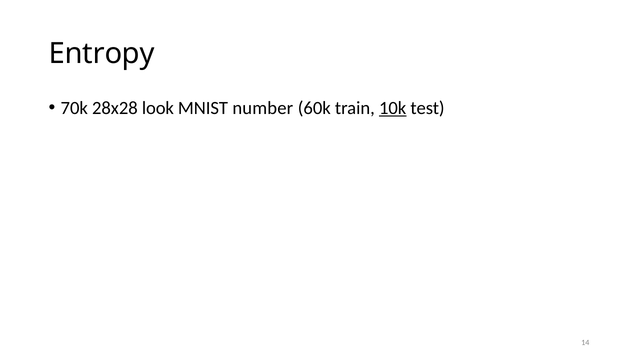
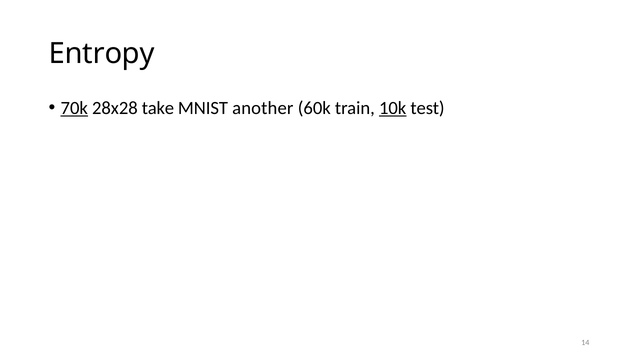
70k underline: none -> present (74, 108)
look: look -> take (158, 108)
number: number -> another (263, 108)
